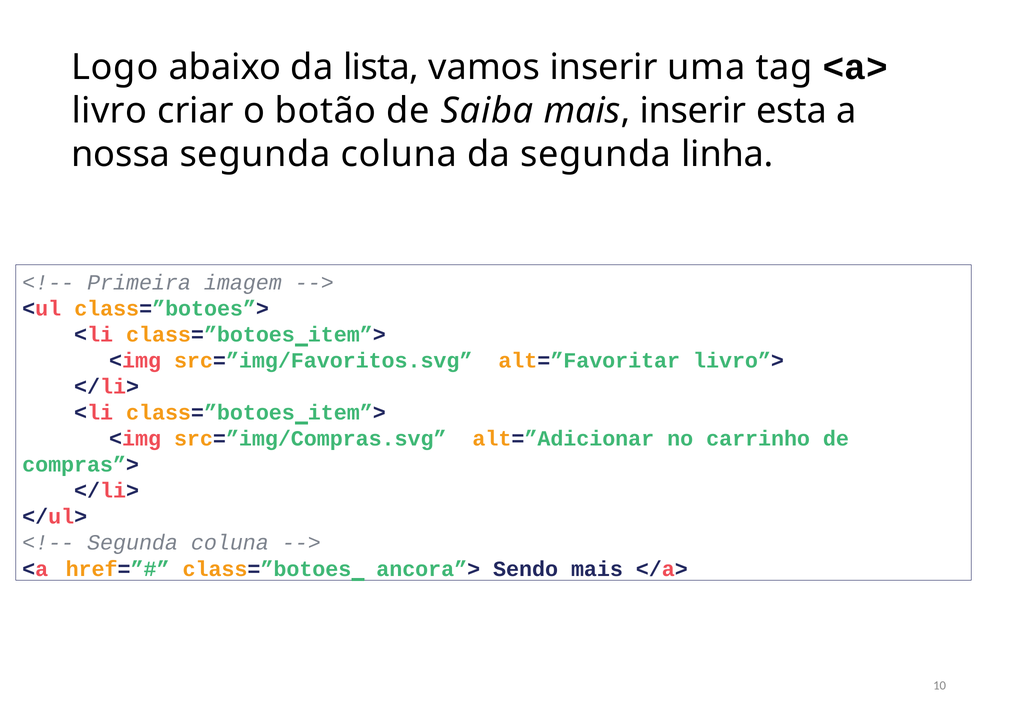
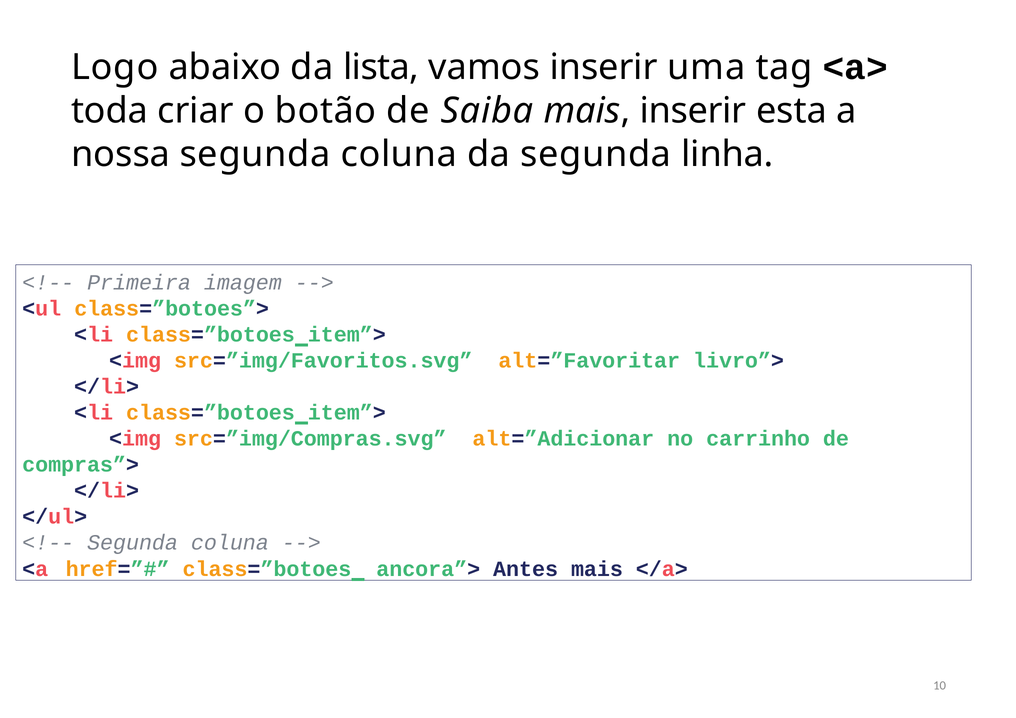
livro: livro -> toda (110, 111)
Sendo: Sendo -> Antes (526, 569)
